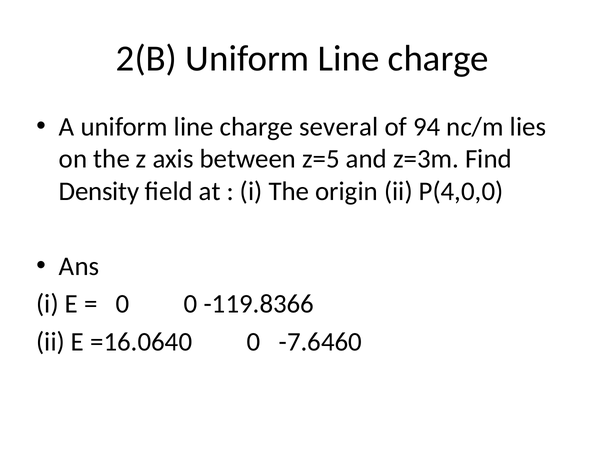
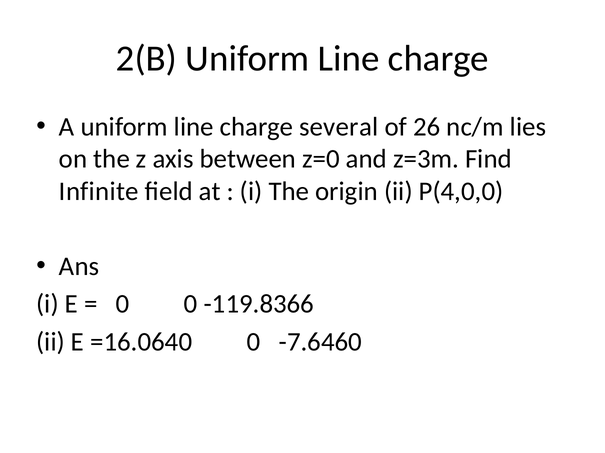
94: 94 -> 26 (427, 127)
z=5: z=5 -> z=0 (321, 159)
Density: Density -> Infinite (99, 192)
